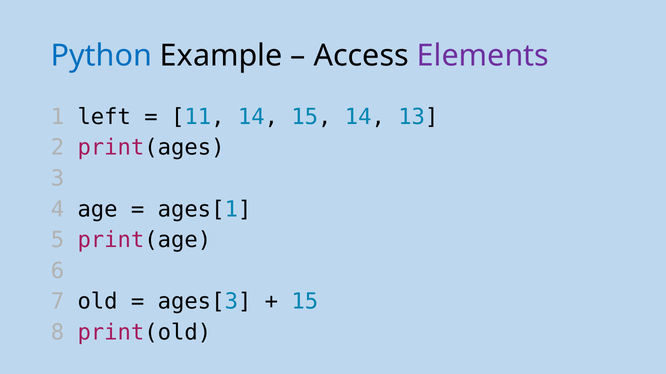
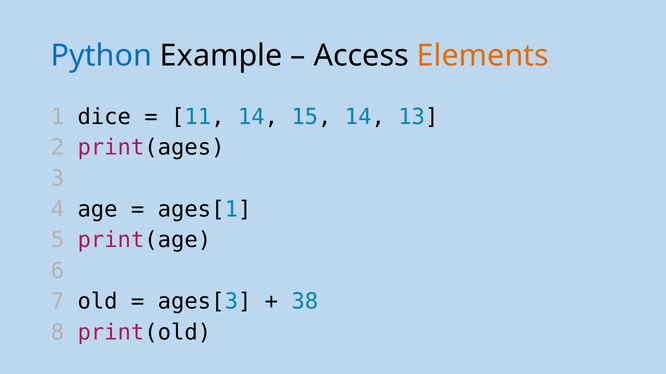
Elements colour: purple -> orange (483, 56)
left: left -> dice (104, 117)
15: 15 -> 38 (305, 302)
